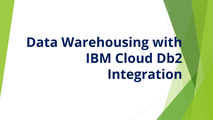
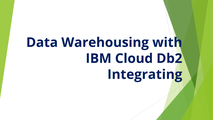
Integration: Integration -> Integrating (145, 74)
